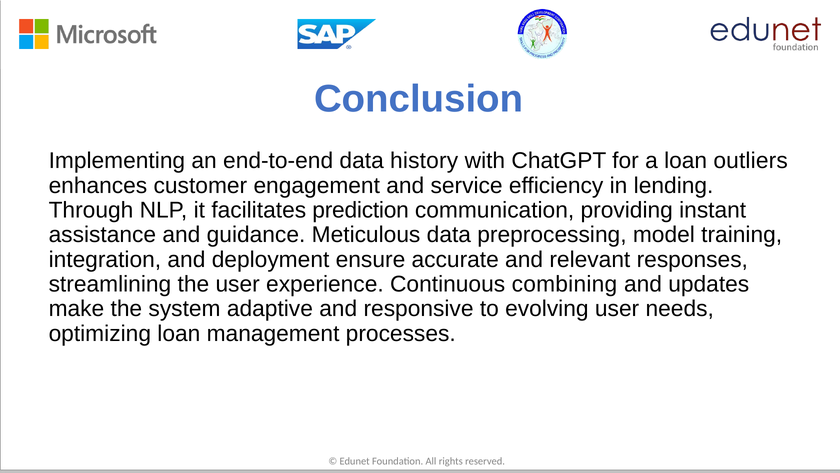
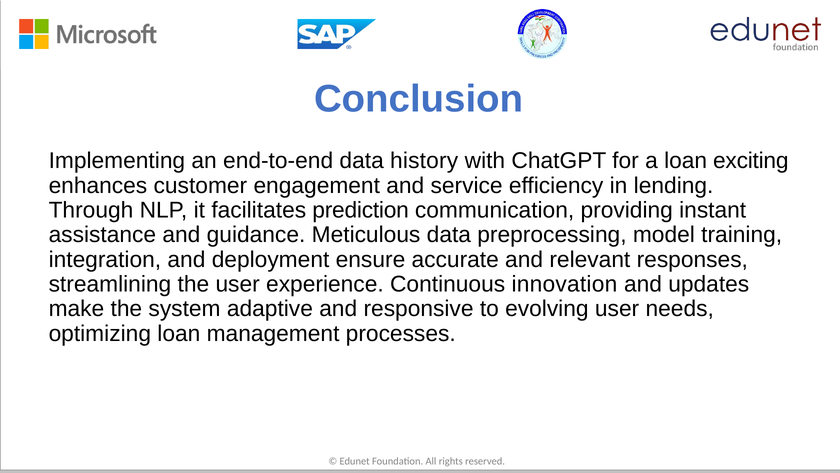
outliers: outliers -> exciting (751, 161)
combining: combining -> innovation (564, 284)
